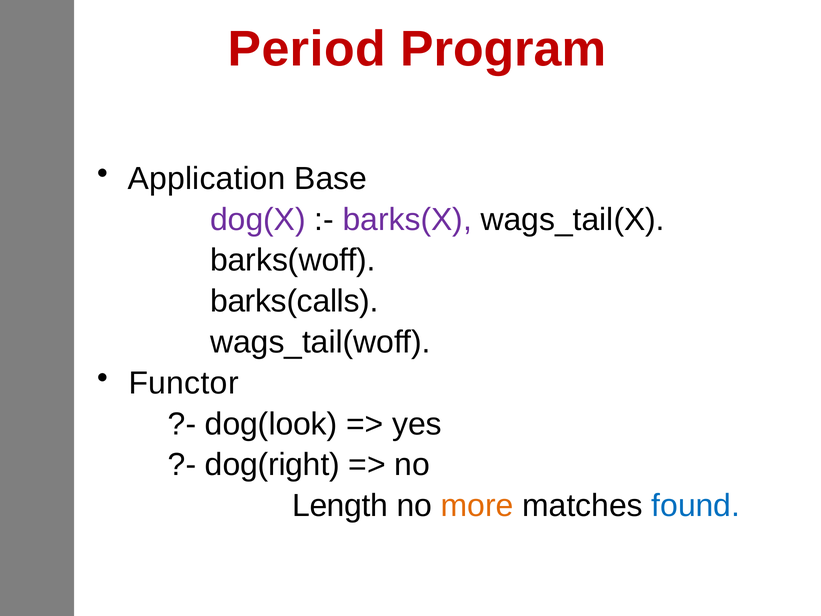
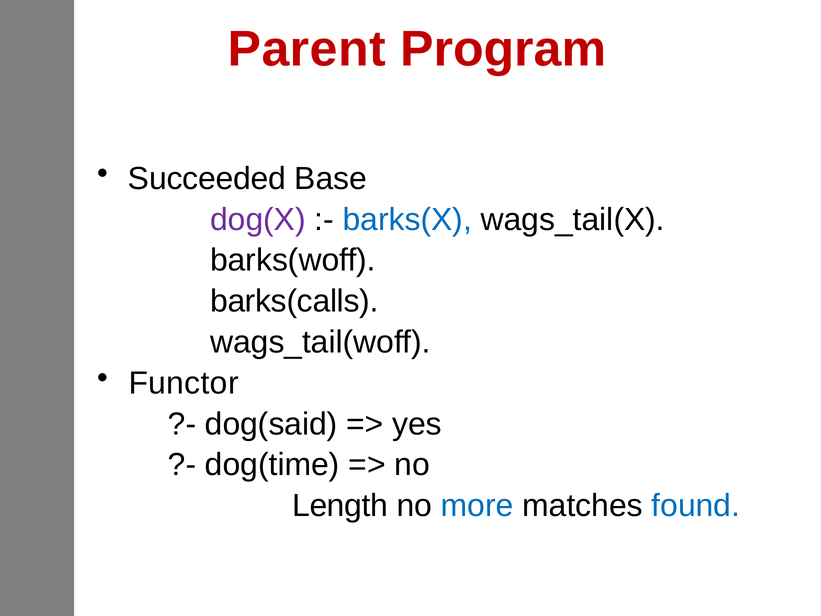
Period: Period -> Parent (307, 49)
Application: Application -> Succeeded (207, 179)
barks(X colour: purple -> blue (407, 219)
dog(look: dog(look -> dog(said (271, 424)
dog(right: dog(right -> dog(time (272, 465)
more colour: orange -> blue (477, 506)
